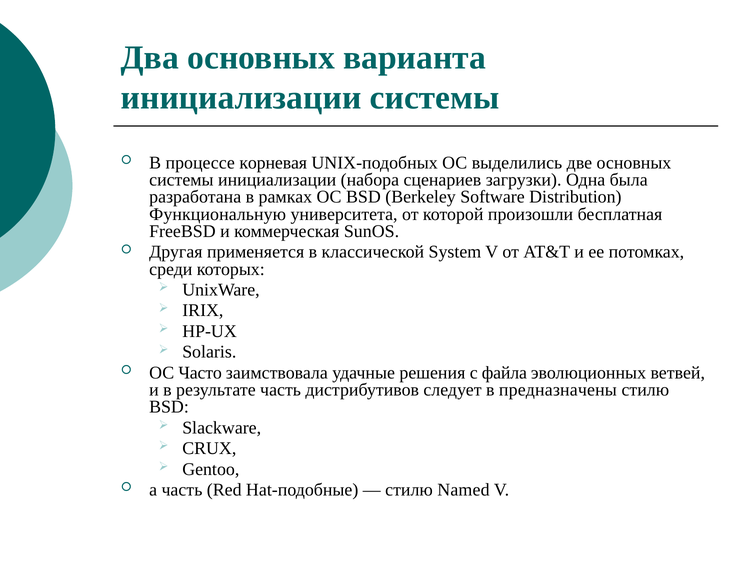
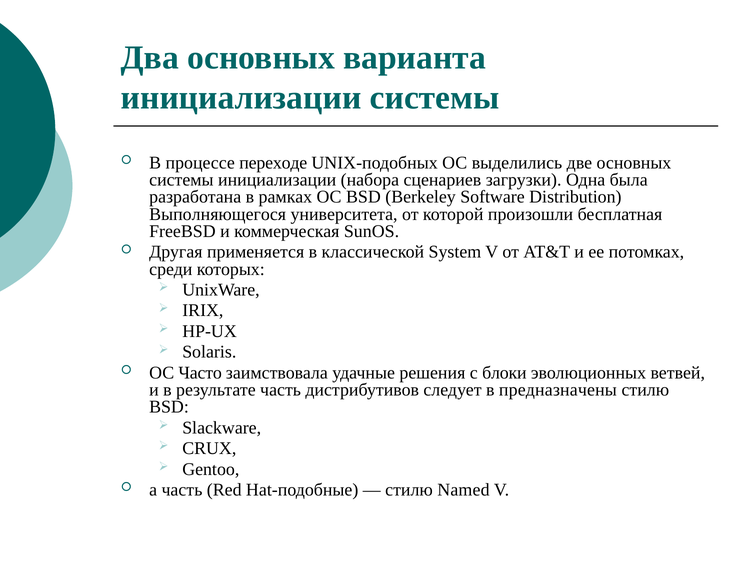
корневая: корневая -> переходе (273, 163)
Функциональную: Функциональную -> Выполняющегося (218, 214)
файла: файла -> блоки (504, 373)
